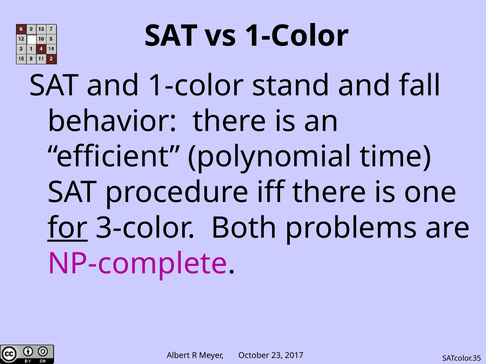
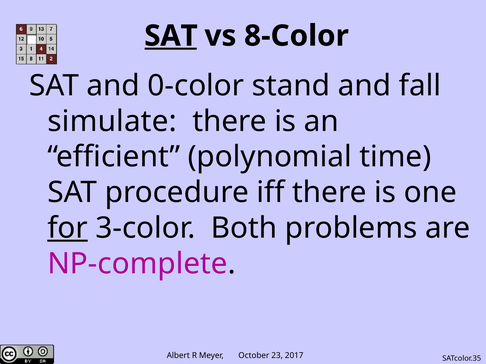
SAT underline: none -> present (171, 36)
vs 1-Color: 1-Color -> 8-Color (296, 36)
and 1-color: 1-color -> 0-color (196, 86)
behavior: behavior -> simulate (112, 121)
